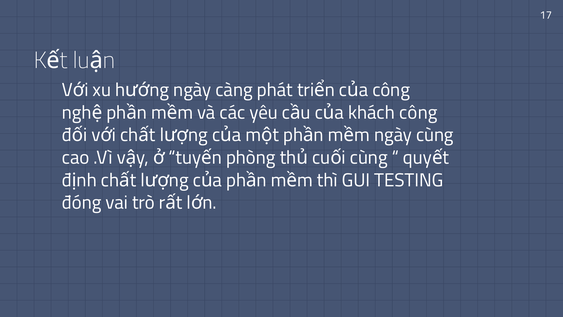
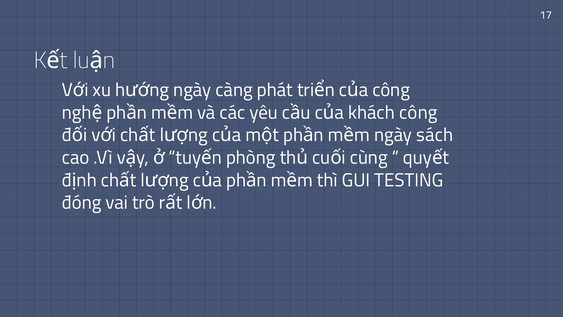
ngày cùng: cùng -> sách (435, 135)
